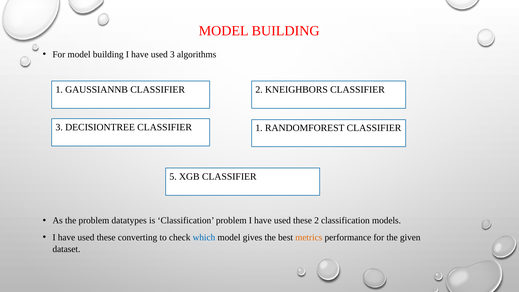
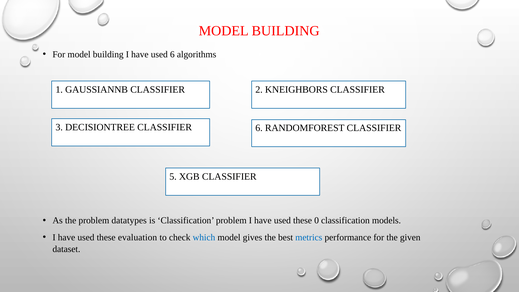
used 3: 3 -> 6 (172, 54)
DECISIONTREE CLASSIFIER 1: 1 -> 6 (259, 128)
these 2: 2 -> 0 (317, 221)
converting: converting -> evaluation (138, 237)
metrics colour: orange -> blue (309, 237)
